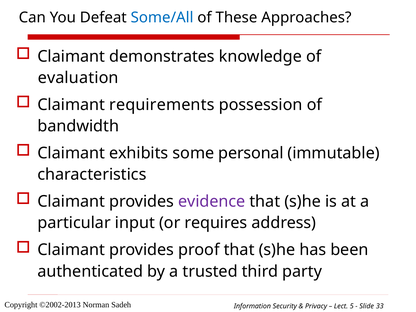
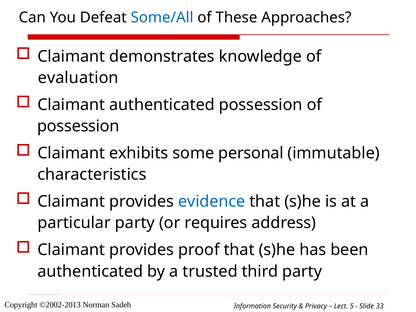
Claimant requirements: requirements -> authenticated (162, 105)
bandwidth: bandwidth -> possession (78, 126)
evidence colour: purple -> blue (212, 202)
particular input: input -> party (135, 223)
